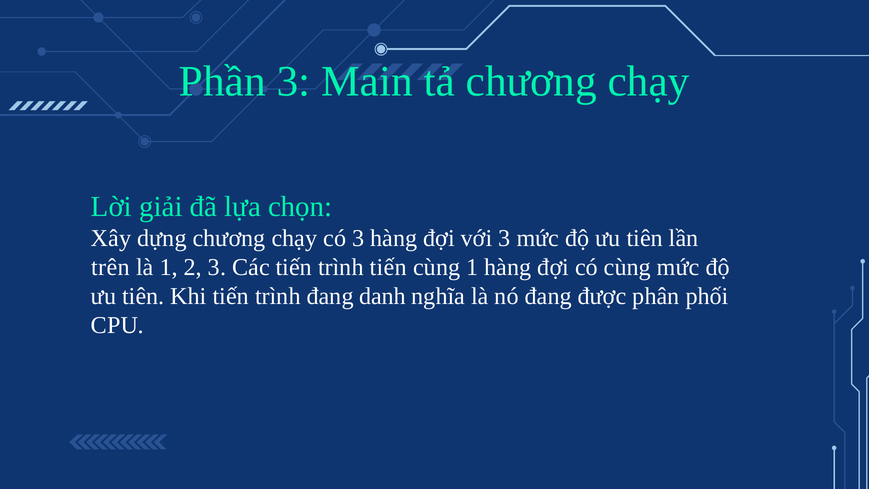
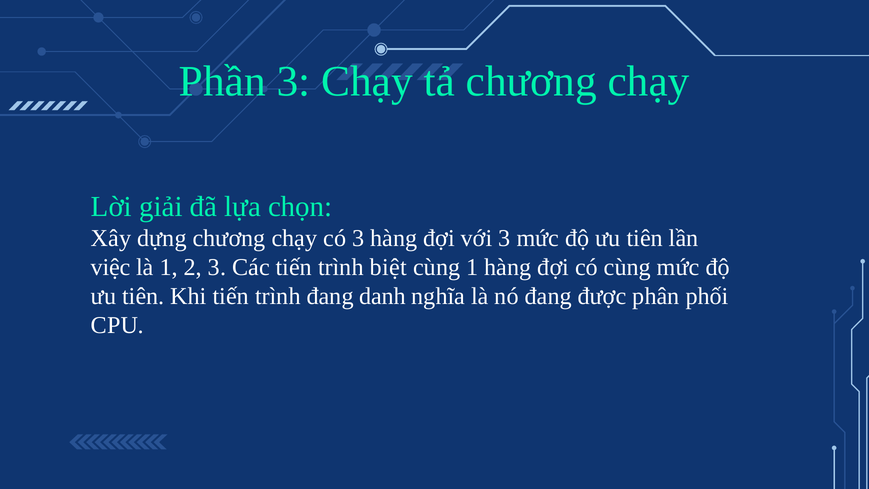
3 Main: Main -> Chạy (367, 82)
trên: trên -> việc (111, 267)
trình tiến: tiến -> biệt (388, 267)
